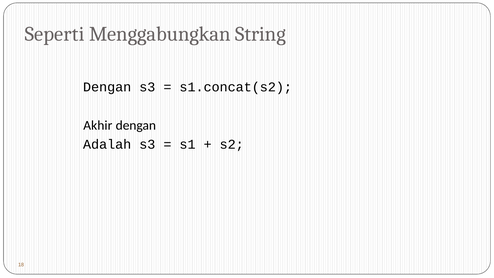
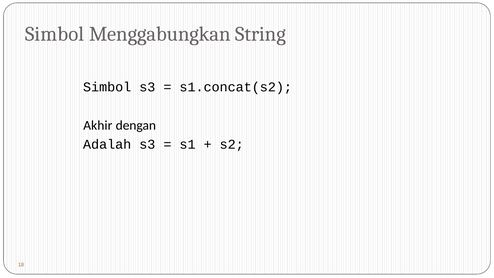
Seperti: Seperti -> Simbol (55, 34)
Dengan: Dengan -> Simbol (107, 87)
